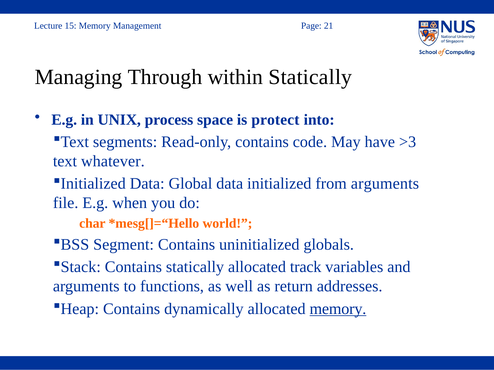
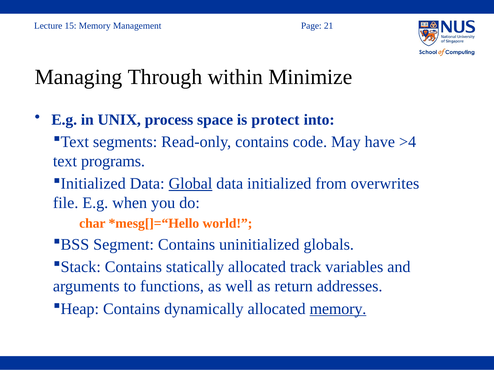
within Statically: Statically -> Minimize (310, 77)
>3: >3 -> >4 (408, 142)
whatever: whatever -> programs (113, 161)
Global underline: none -> present (190, 183)
from arguments: arguments -> overwrites (385, 183)
